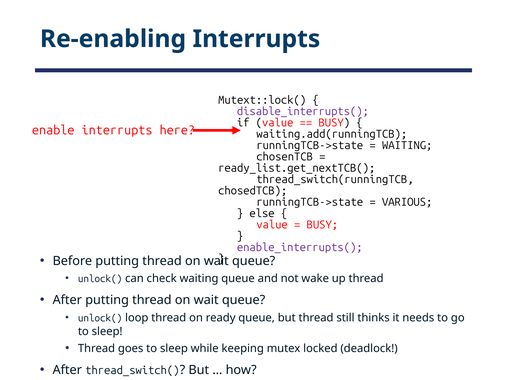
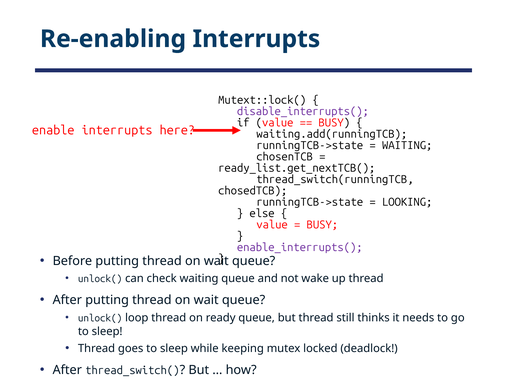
VARIOUS: VARIOUS -> LOOKING (407, 202)
